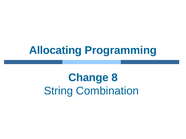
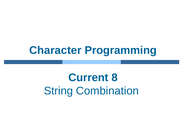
Allocating: Allocating -> Character (55, 50)
Change: Change -> Current (88, 78)
